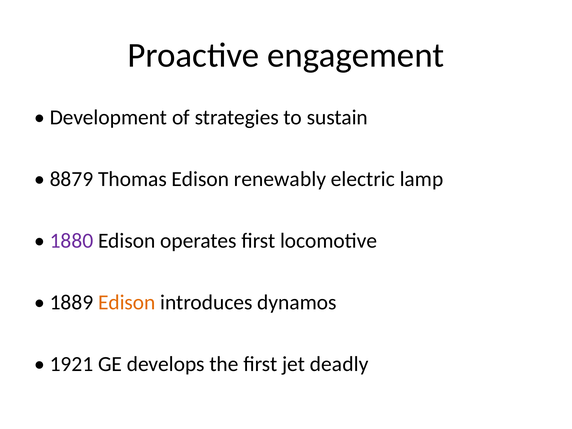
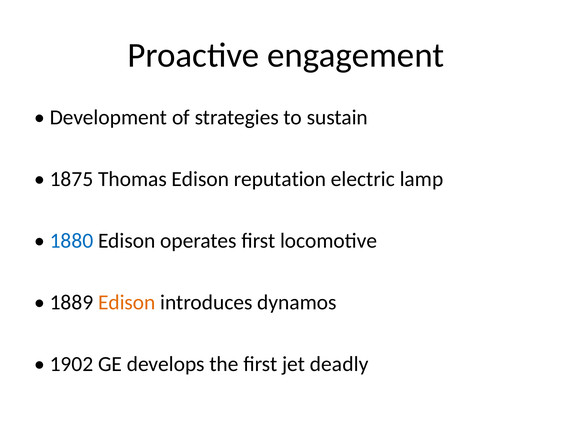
8879: 8879 -> 1875 (71, 179)
renewably: renewably -> reputation (280, 179)
1880 colour: purple -> blue (71, 241)
1921: 1921 -> 1902 (71, 364)
